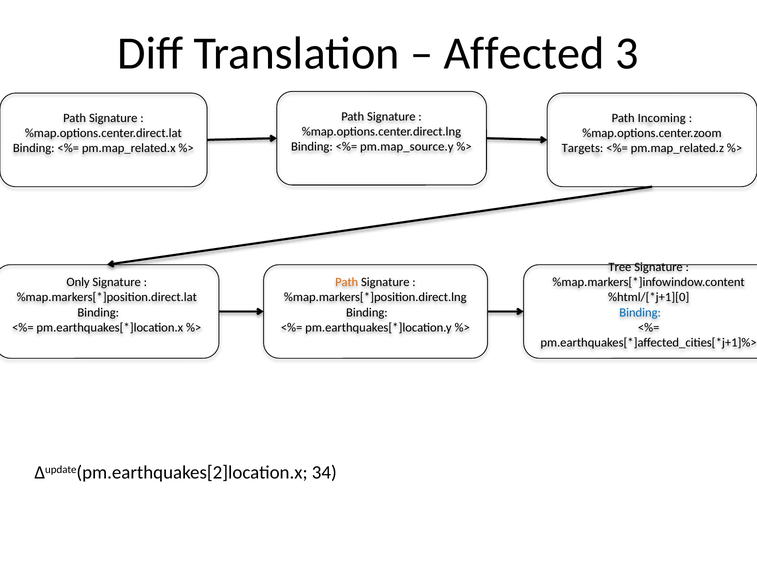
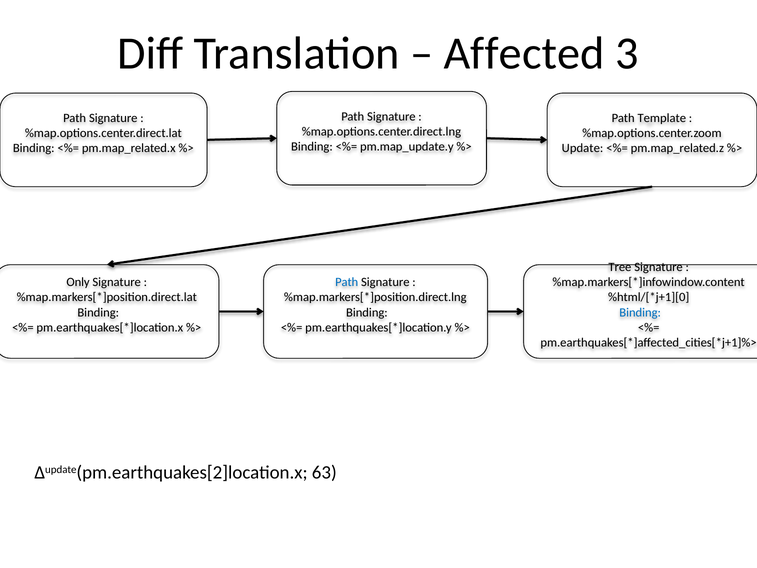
Incoming: Incoming -> Template (662, 118)
pm.map_source.y: pm.map_source.y -> pm.map_update.y (407, 147)
Targets: Targets -> Update (583, 148)
Path colour: orange -> blue (347, 282)
34: 34 -> 63 (324, 473)
